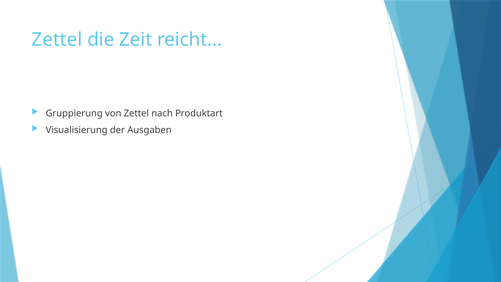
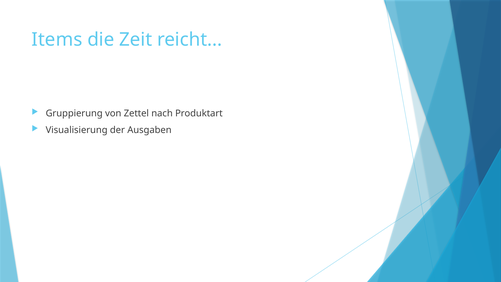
Zettel: Zettel -> Items (57, 40)
